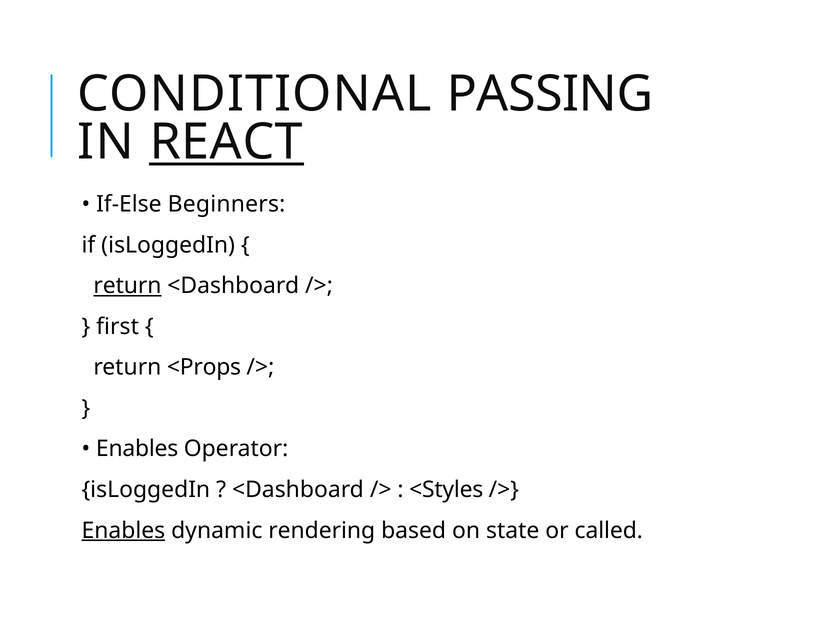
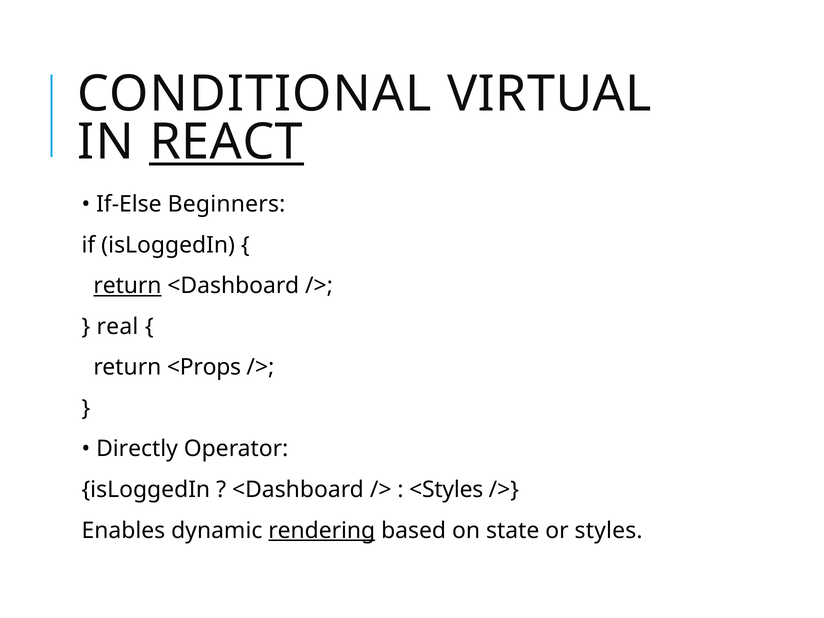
PASSING: PASSING -> VIRTUAL (549, 94)
first: first -> real (117, 327)
Enables: Enables -> Directly (137, 449)
Enables underline: present -> none (123, 530)
rendering underline: none -> present (322, 530)
called: called -> styles (609, 530)
